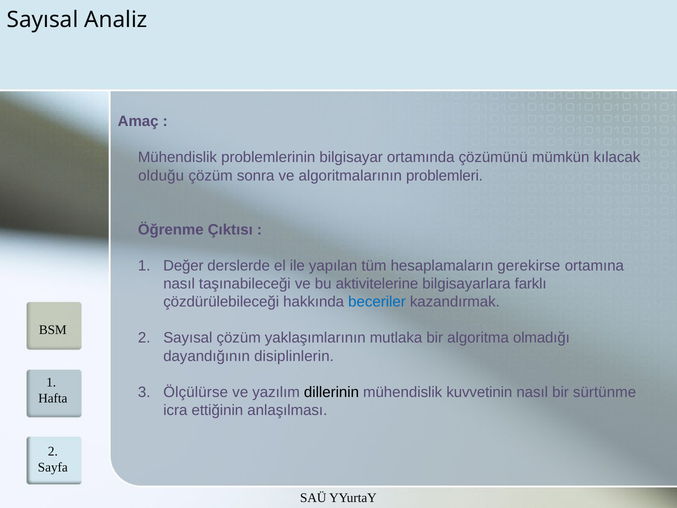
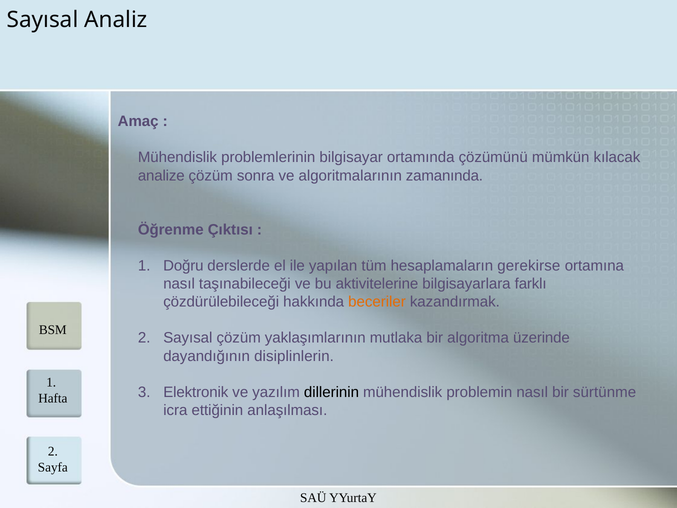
olduğu: olduğu -> analize (161, 175)
problemleri: problemleri -> zamanında (444, 175)
Değer: Değer -> Doğru (183, 266)
beceriler colour: blue -> orange (377, 302)
olmadığı: olmadığı -> üzerinde (541, 338)
Ölçülürse: Ölçülürse -> Elektronik (196, 392)
kuvvetinin: kuvvetinin -> problemin (479, 392)
